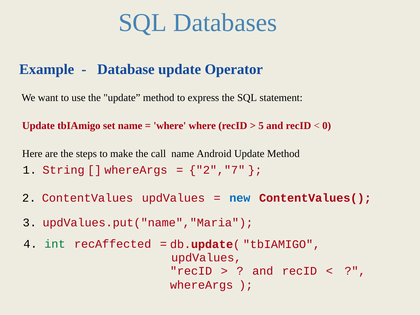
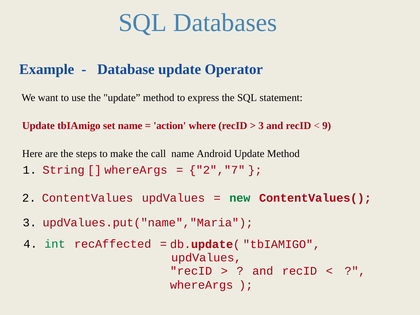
where: where -> action (170, 126)
5: 5 -> 3 (261, 126)
0: 0 -> 9 (327, 126)
new colour: blue -> green (240, 198)
